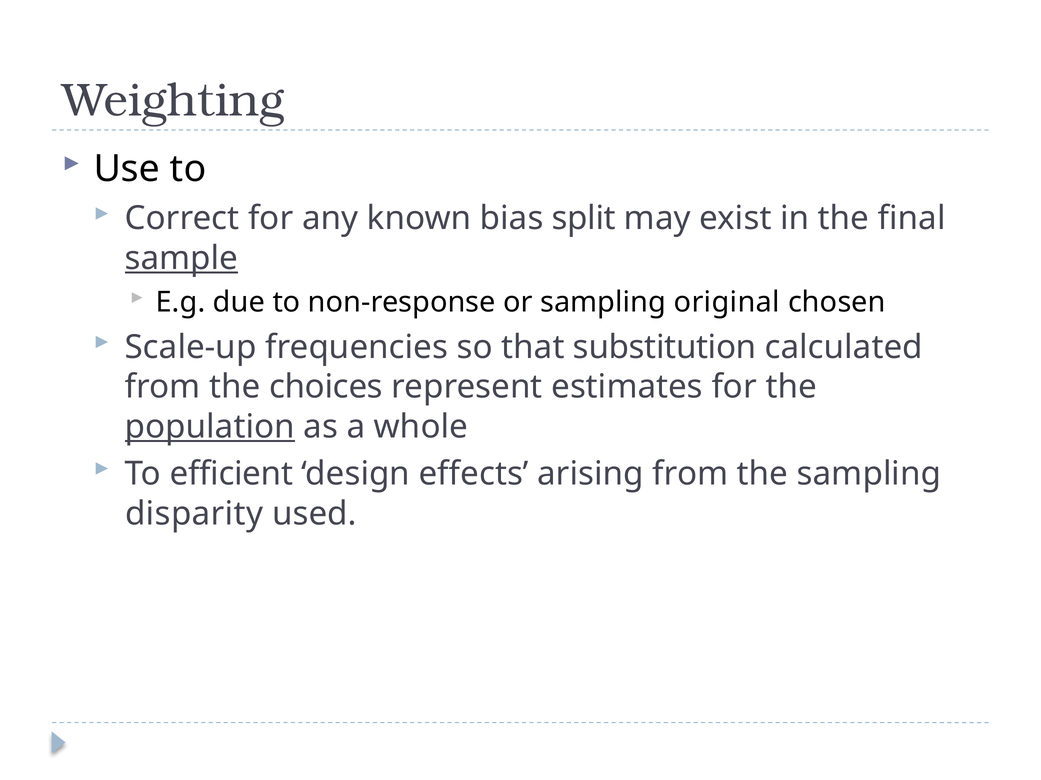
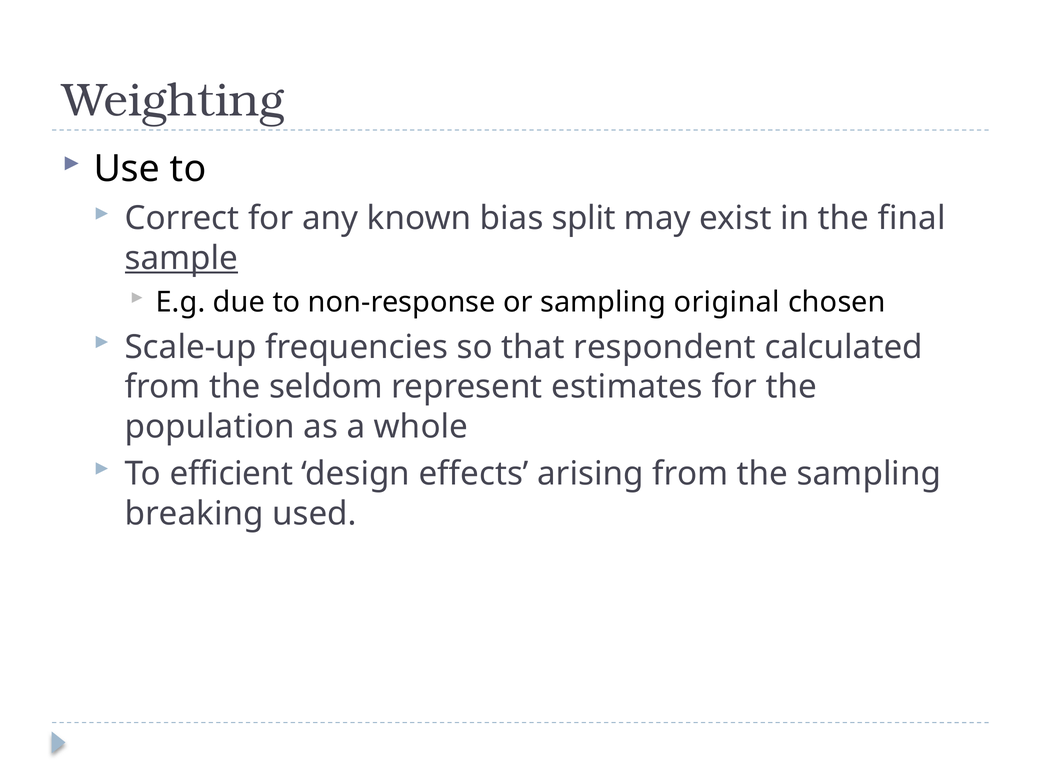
substitution: substitution -> respondent (664, 347)
choices: choices -> seldom (326, 387)
population underline: present -> none (210, 427)
disparity: disparity -> breaking (194, 514)
